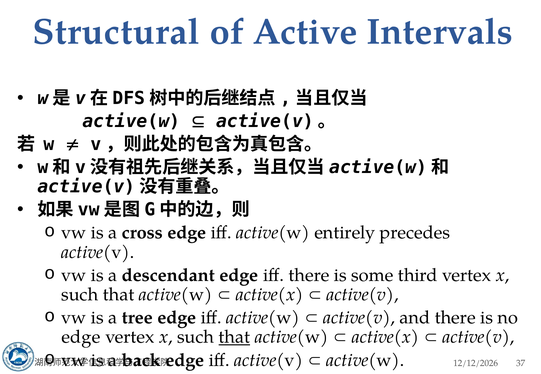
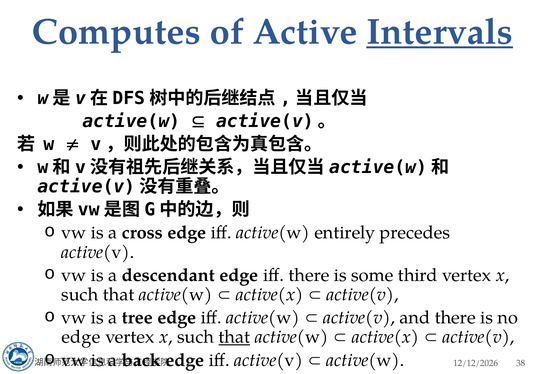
Structural: Structural -> Computes (116, 32)
Intervals underline: none -> present (440, 32)
37: 37 -> 38 (521, 364)
